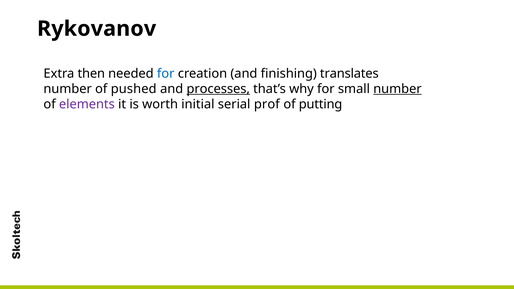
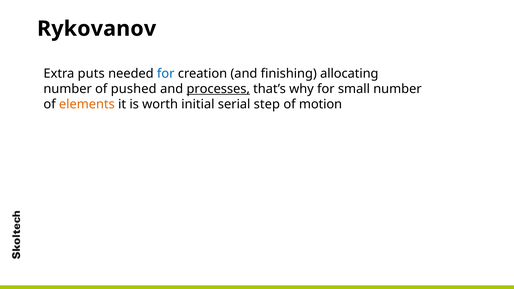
then: then -> puts (91, 73)
translates: translates -> allocating (349, 73)
number underline: present -> none (397, 89)
elements colour: purple -> orange (87, 104)
prof: prof -> step (267, 104)
putting: putting -> motion (321, 104)
